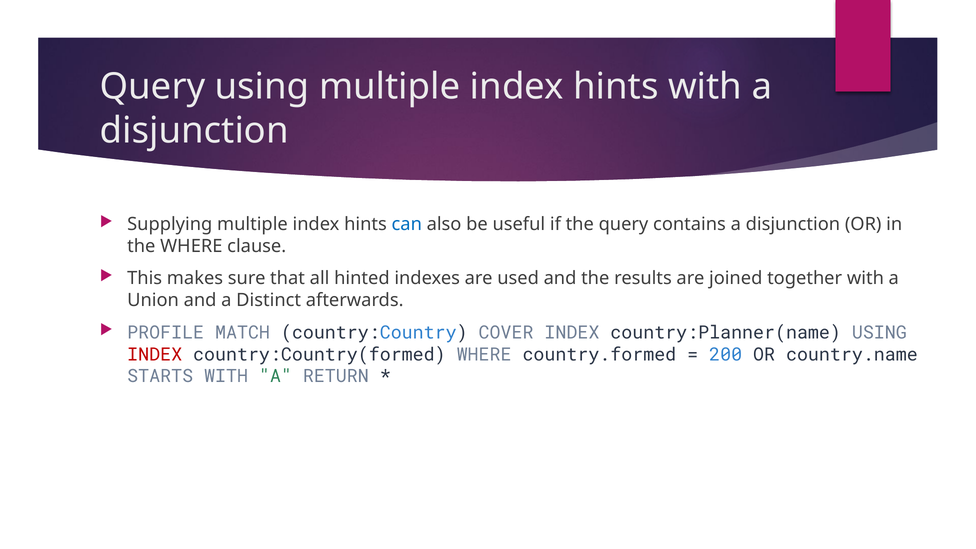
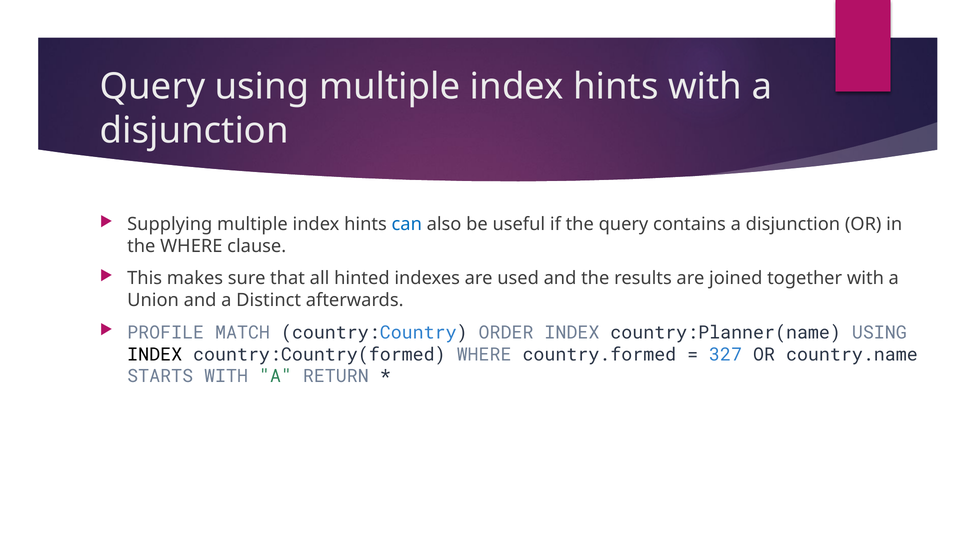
COVER: COVER -> ORDER (506, 333)
INDEX colour: red -> black (155, 354)
200: 200 -> 327 (726, 354)
